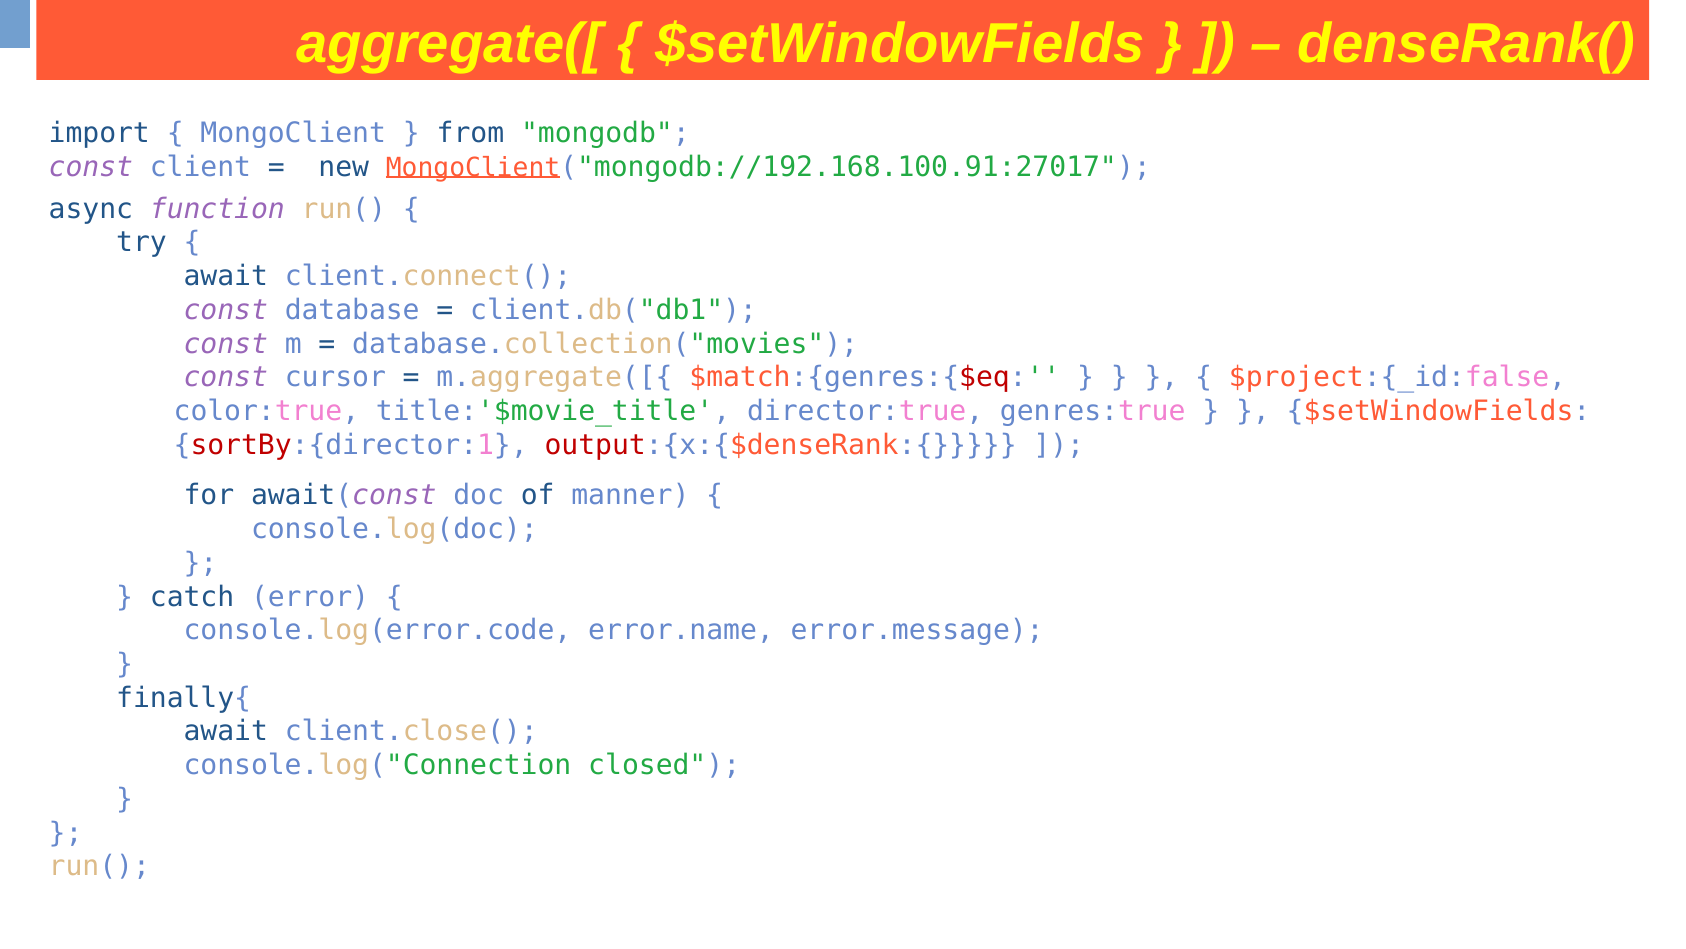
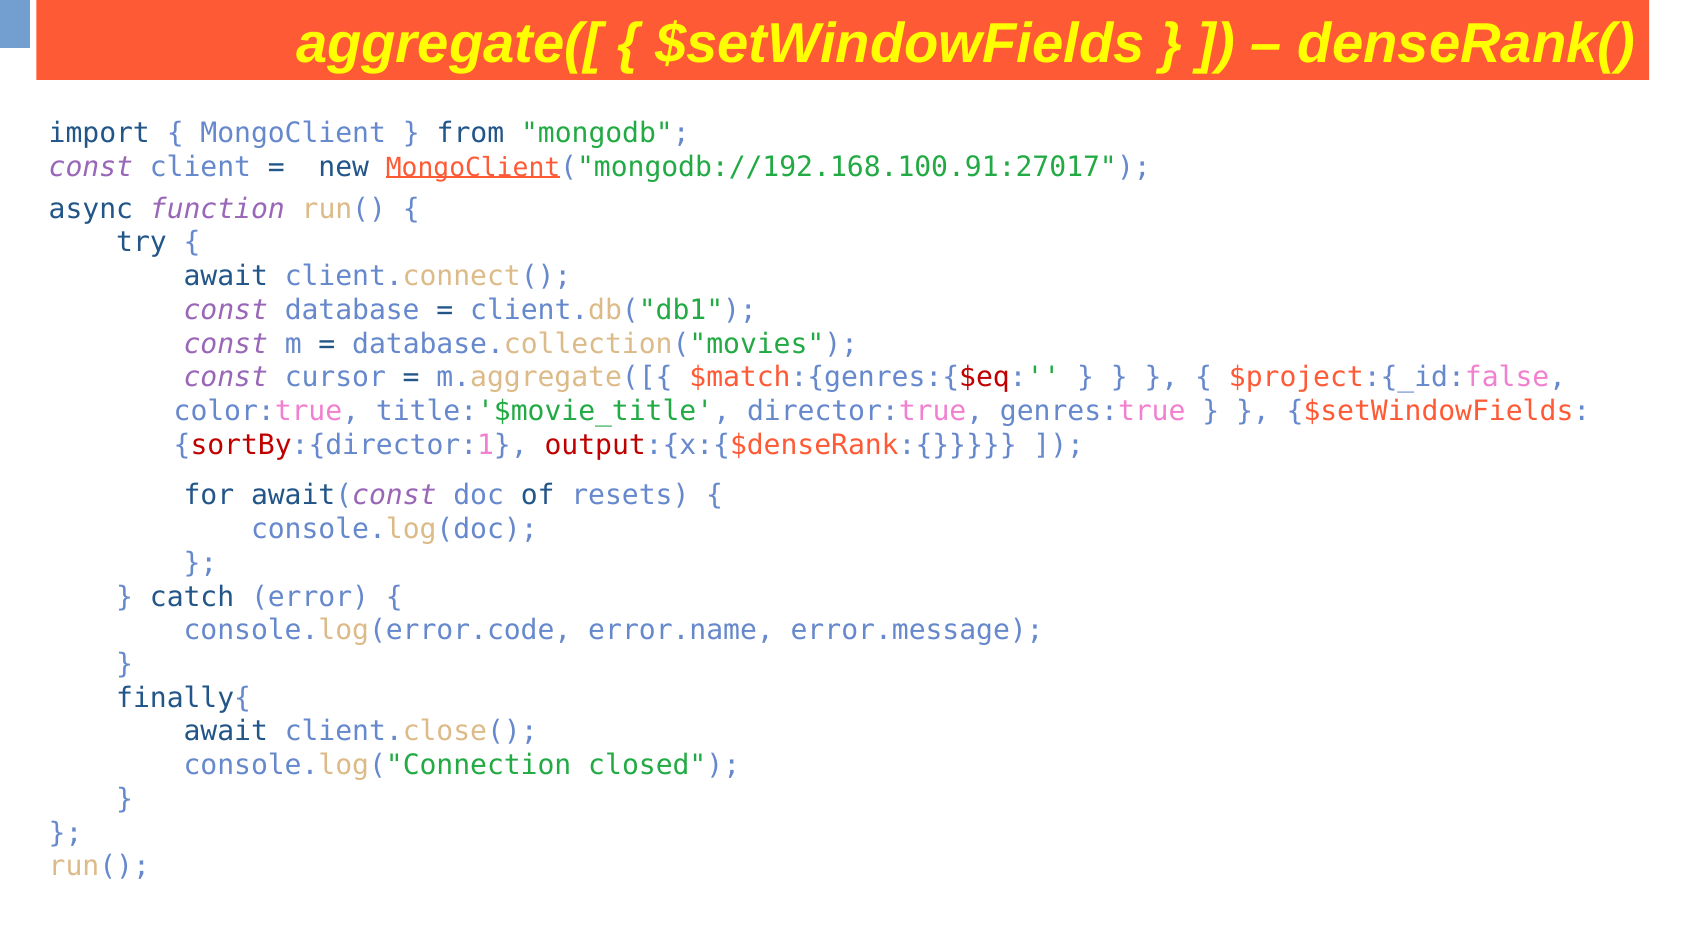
manner: manner -> resets (630, 495)
